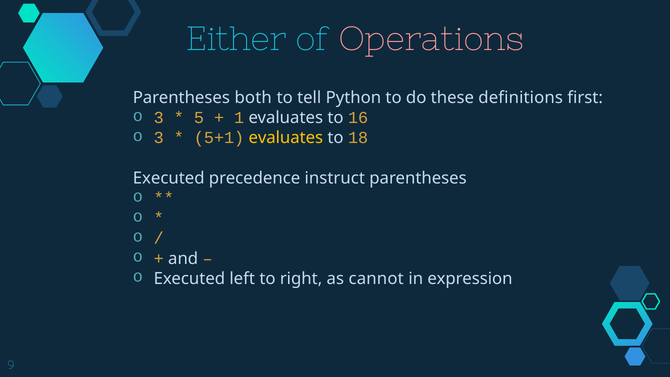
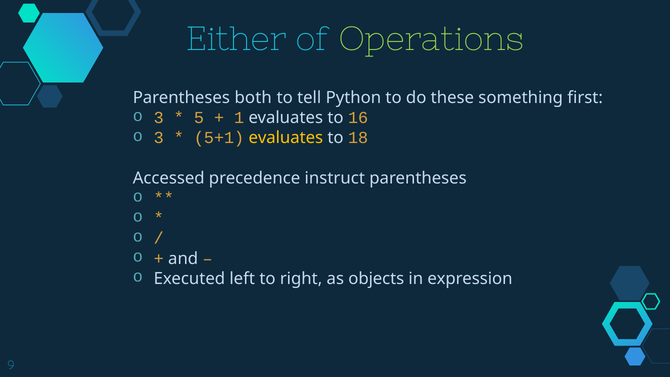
Operations colour: pink -> light green (431, 39)
definitions: definitions -> something (521, 98)
Executed: Executed -> Accessed (169, 178)
cannot: cannot -> objects (376, 279)
